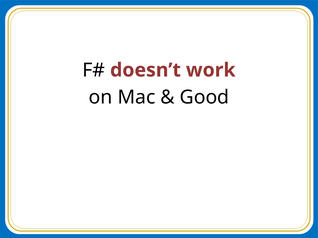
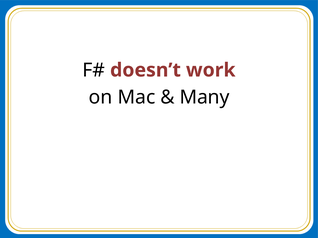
Good: Good -> Many (205, 97)
